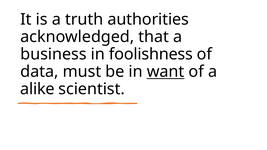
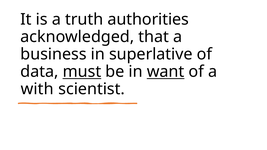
foolishness: foolishness -> superlative (151, 54)
must underline: none -> present (82, 72)
alike: alike -> with (37, 89)
